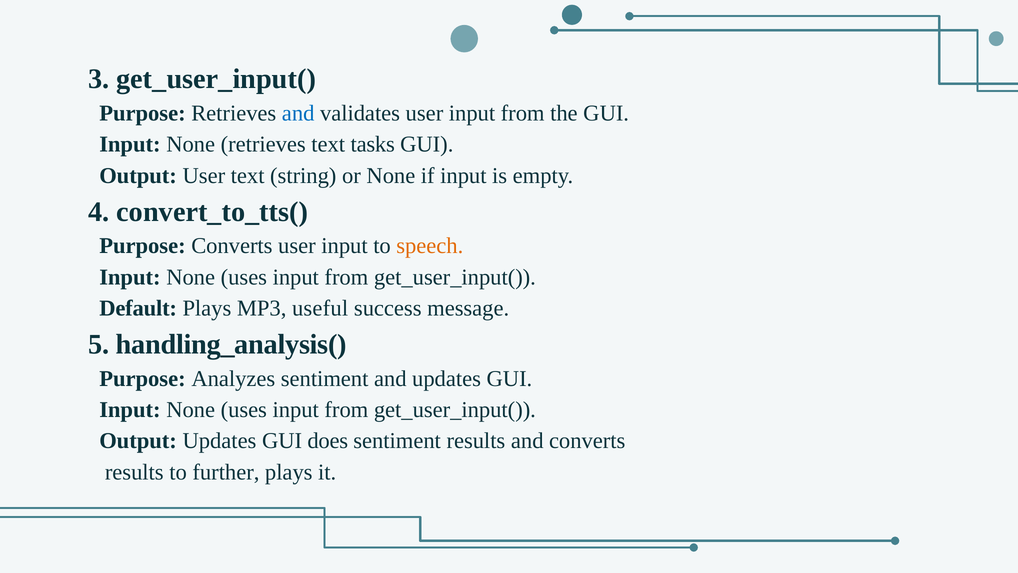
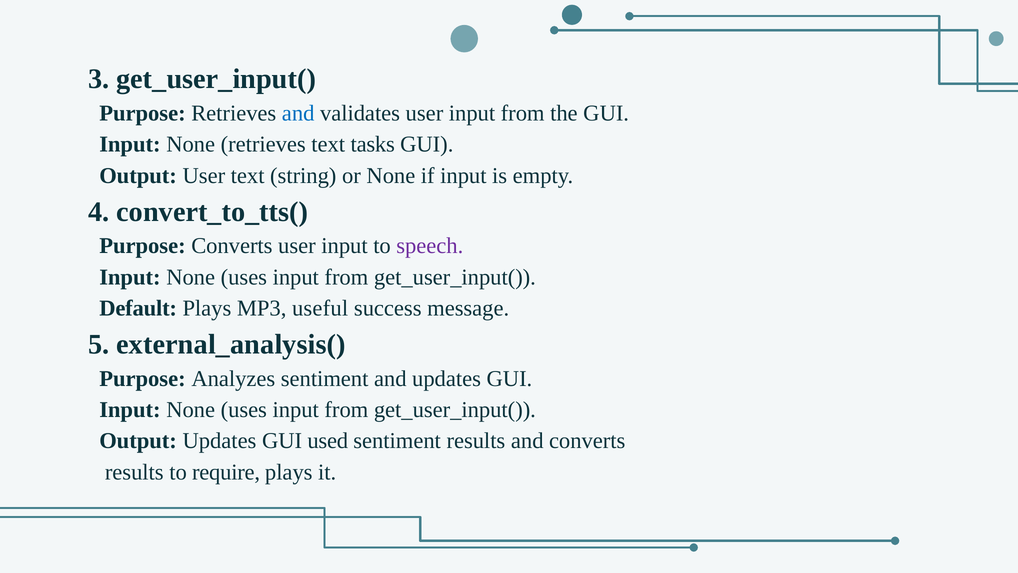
speech colour: orange -> purple (430, 246)
handling_analysis(: handling_analysis( -> external_analysis( (231, 344)
does: does -> used (328, 441)
further: further -> require (226, 472)
